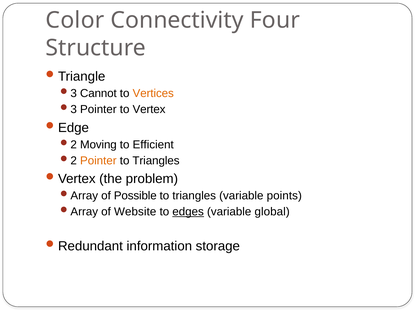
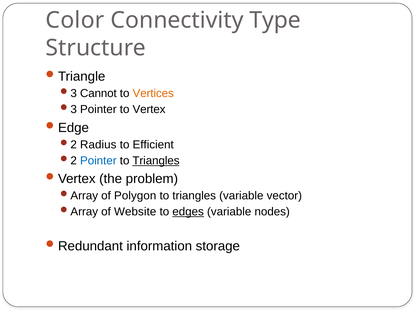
Four: Four -> Type (275, 20)
Moving: Moving -> Radius (98, 145)
Pointer colour: orange -> blue (98, 161)
Triangles underline: none -> present (156, 161)
Possible: Possible -> Polygon (135, 196)
points: points -> vector (284, 196)
global: global -> nodes (272, 212)
